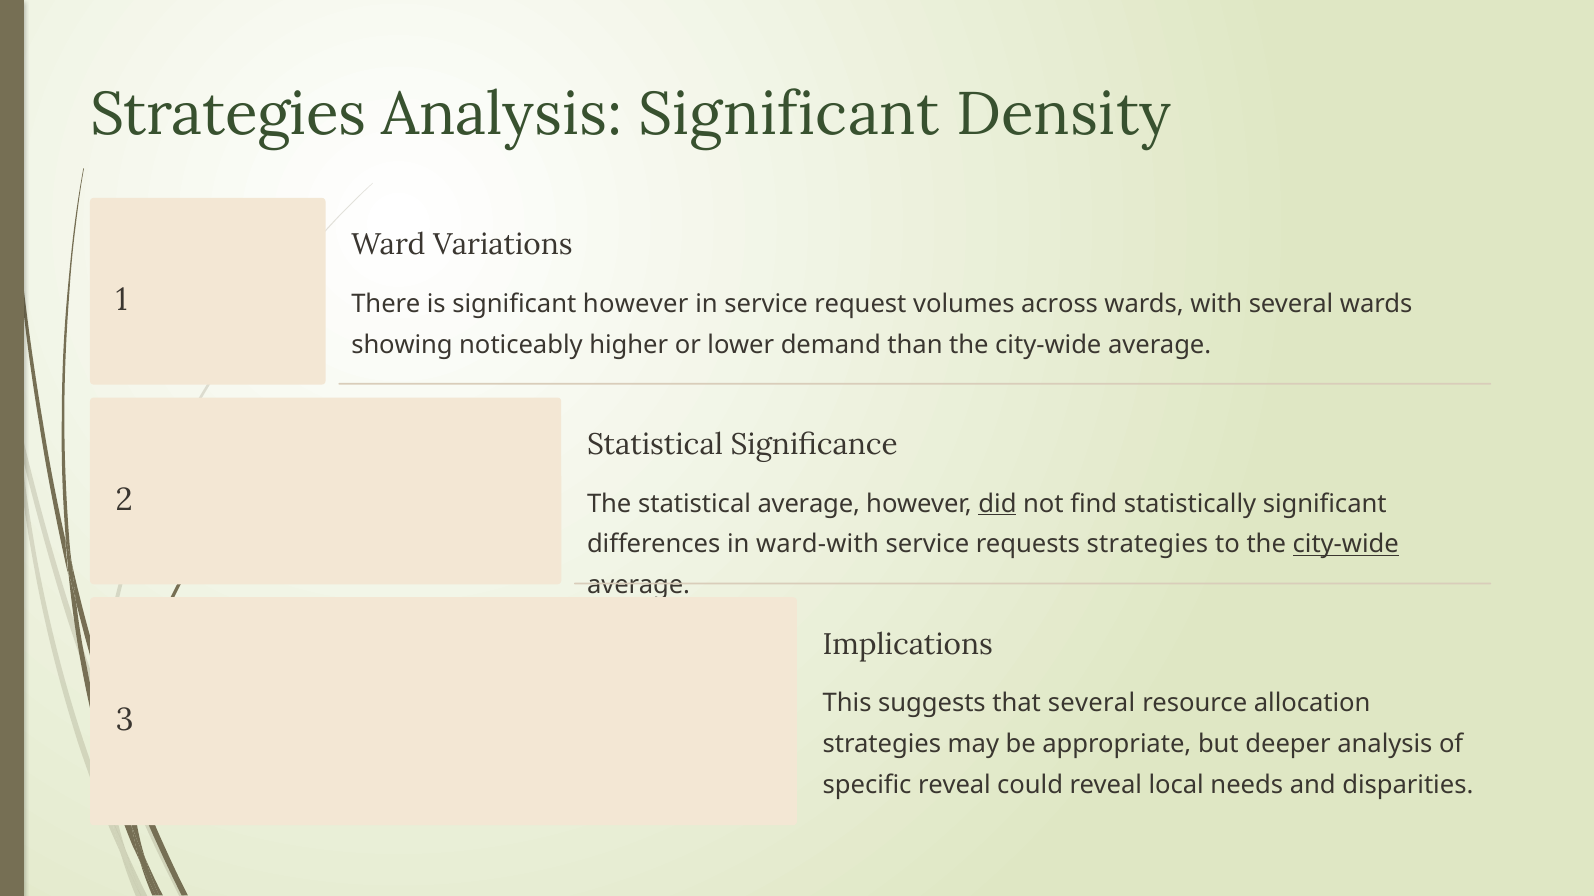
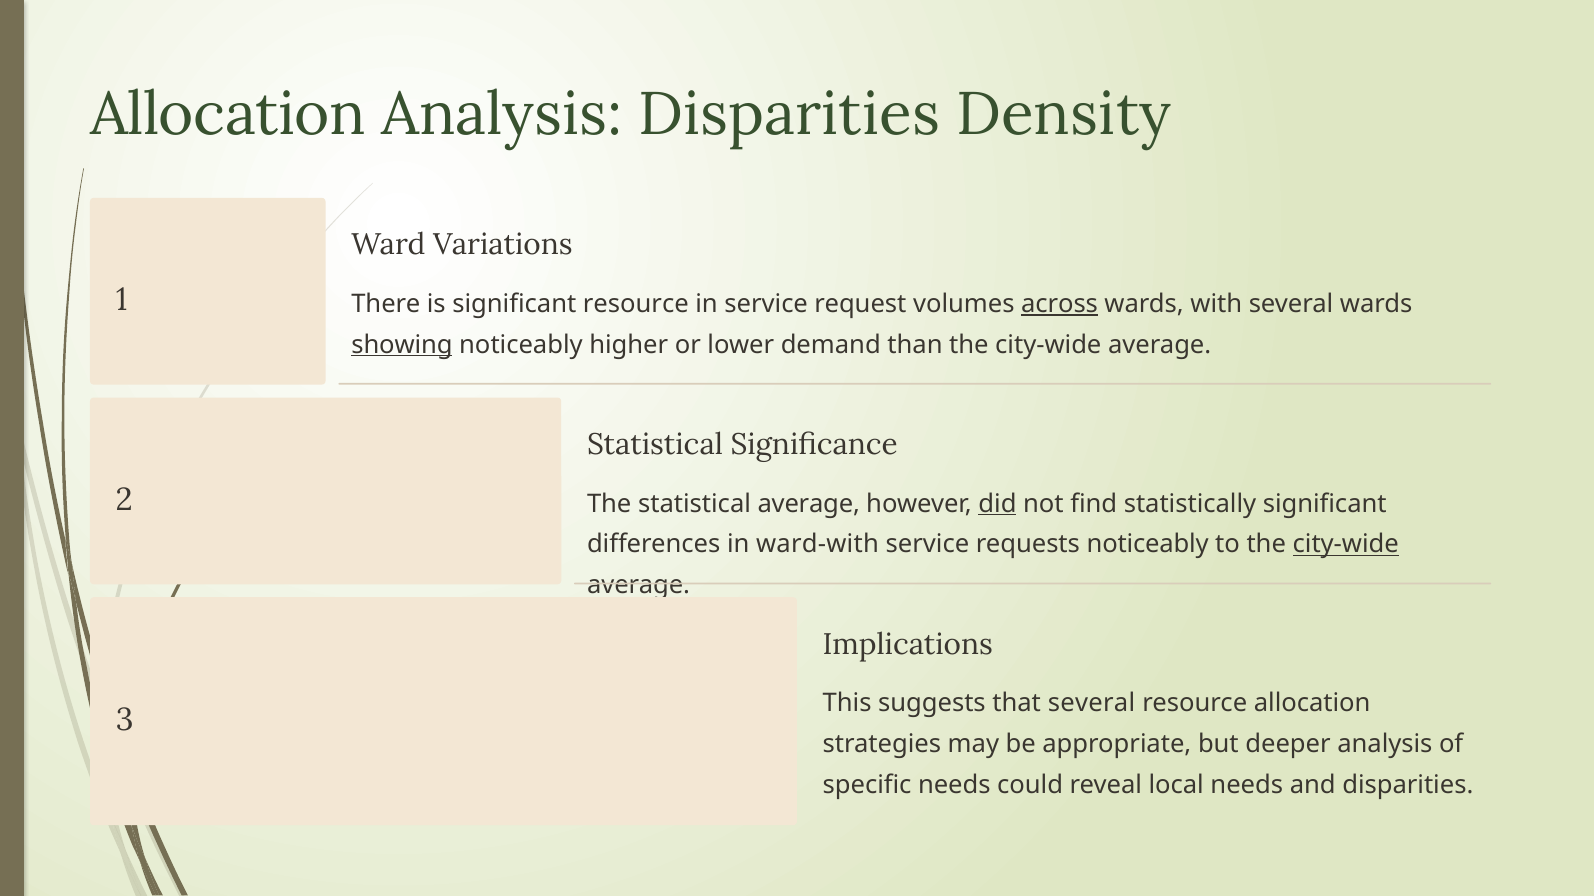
Strategies: Strategies -> Allocation (228, 114)
Analysis Significant: Significant -> Disparities (789, 114)
significant however: however -> resource (636, 304)
across underline: none -> present (1060, 304)
showing underline: none -> present (402, 345)
requests strategies: strategies -> noticeably (1148, 545)
specific reveal: reveal -> needs (954, 786)
